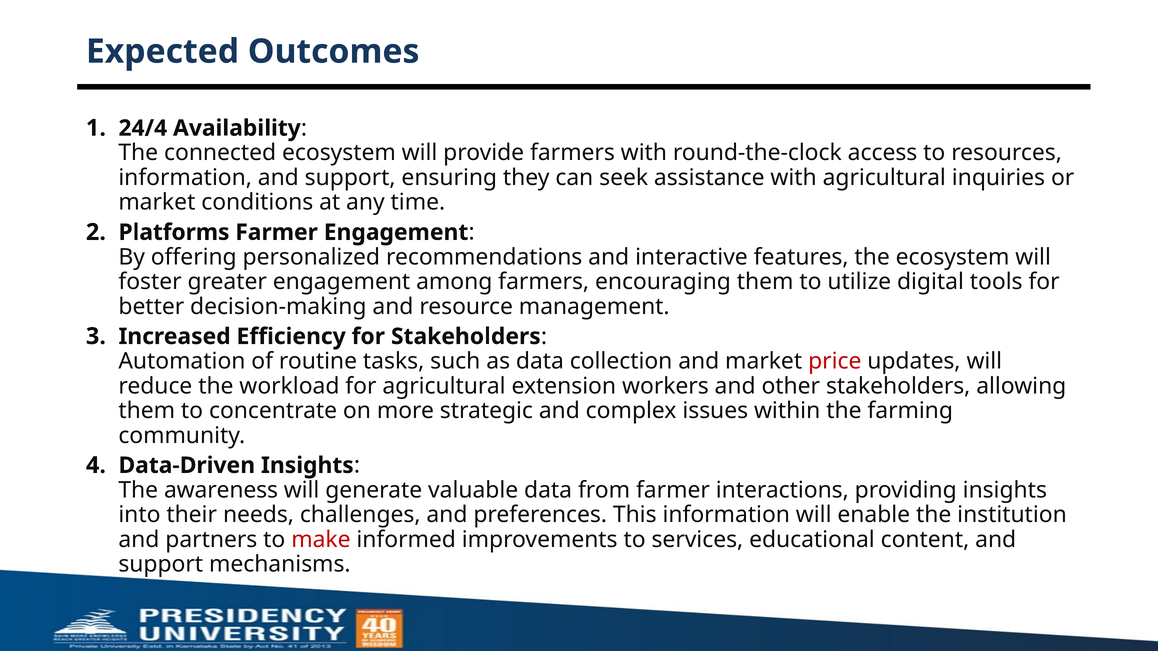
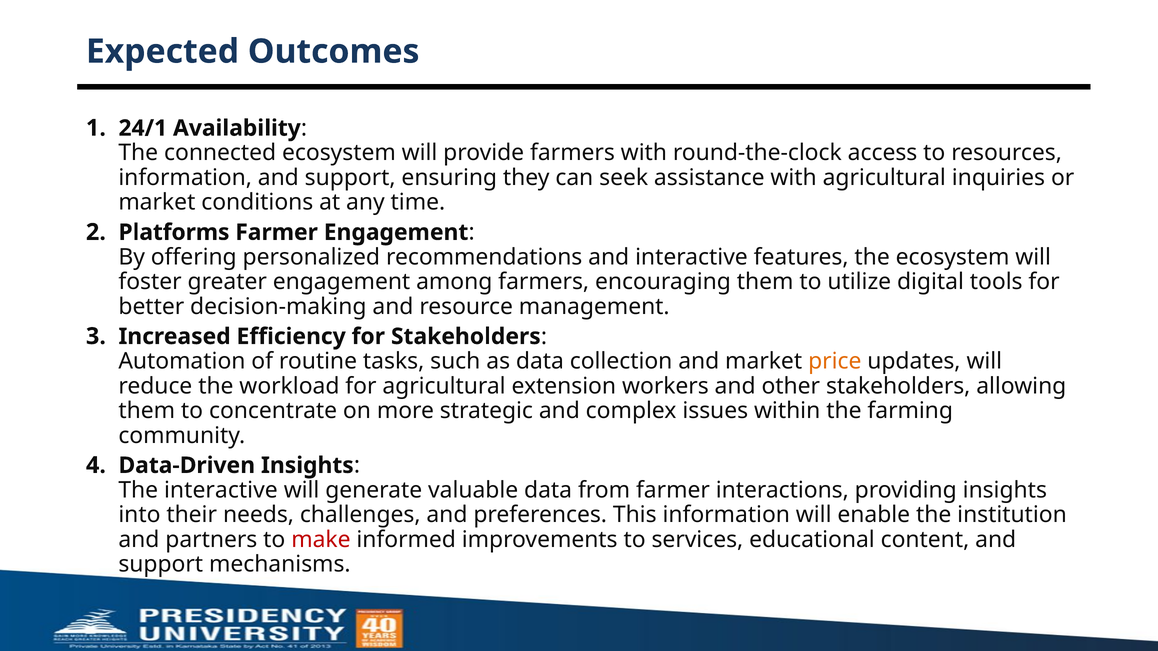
24/4: 24/4 -> 24/1 (143, 128)
price colour: red -> orange (835, 361)
The awareness: awareness -> interactive (221, 490)
